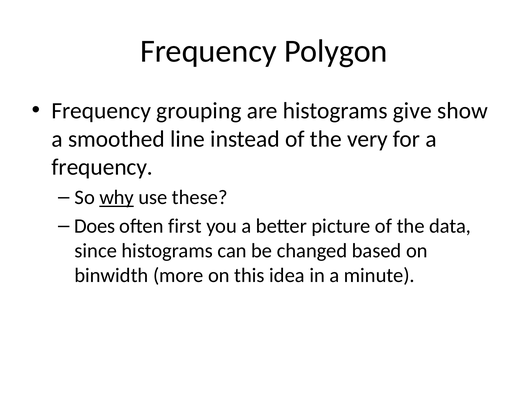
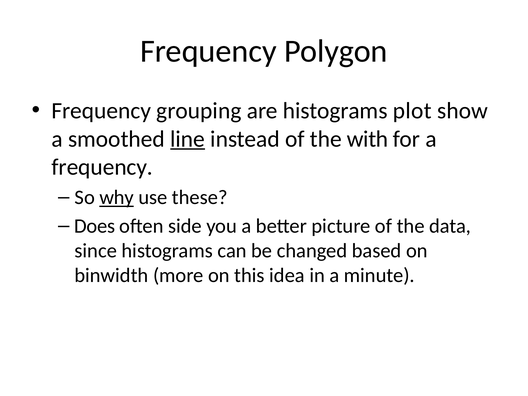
give: give -> plot (412, 111)
line underline: none -> present (188, 139)
very: very -> with (367, 139)
first: first -> side (185, 226)
